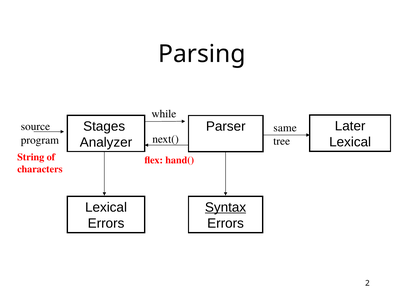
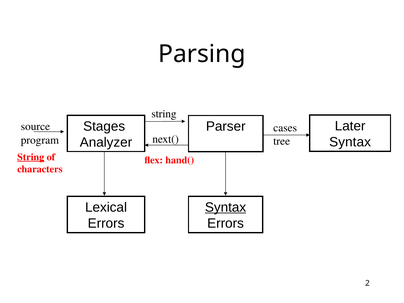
while: while -> string (164, 114)
same: same -> cases (285, 128)
Lexical: Lexical -> Syntax (350, 142)
String underline: none -> present (31, 157)
